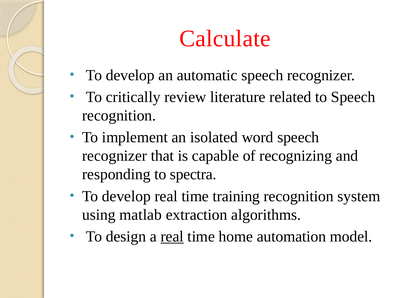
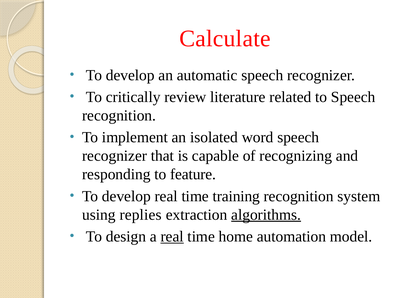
spectra: spectra -> feature (193, 174)
matlab: matlab -> replies (141, 215)
algorithms underline: none -> present (266, 215)
